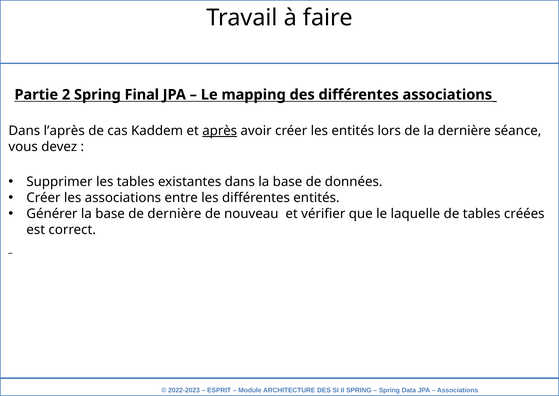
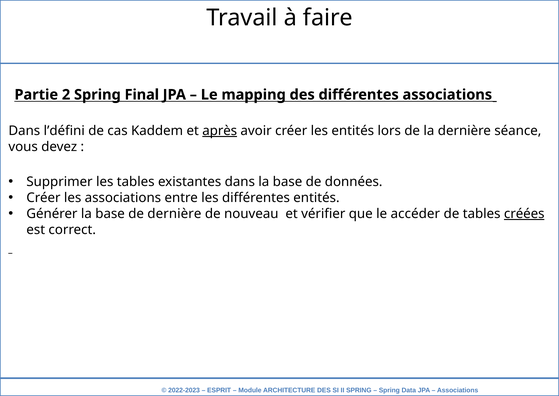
l’après: l’après -> l’défini (64, 131)
laquelle: laquelle -> accéder (415, 213)
créées underline: none -> present (524, 213)
